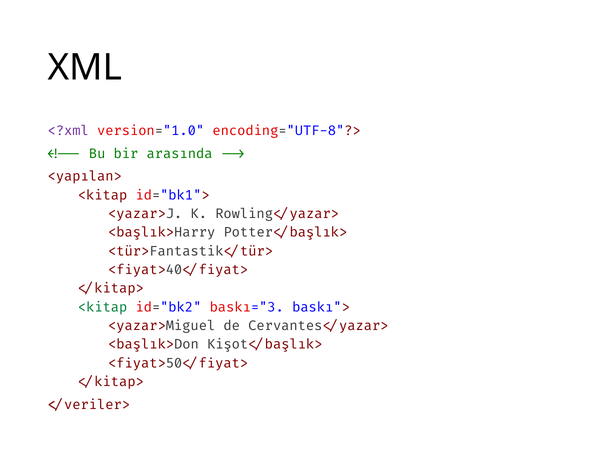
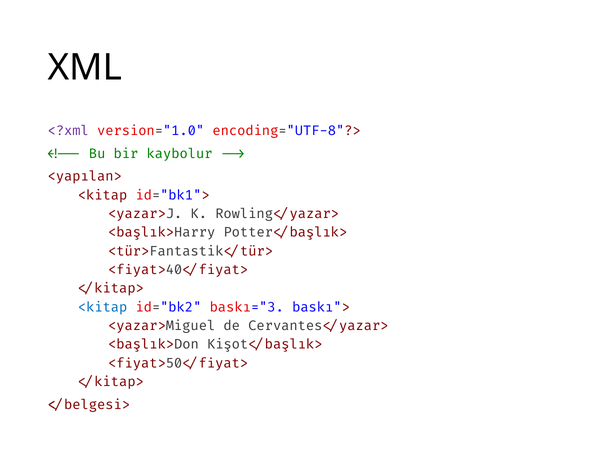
arasında: arasında -> kaybolur (180, 154)
<kitap colour: green -> blue (103, 308)
</veriler>: </veriler> -> </belgesi> (89, 405)
